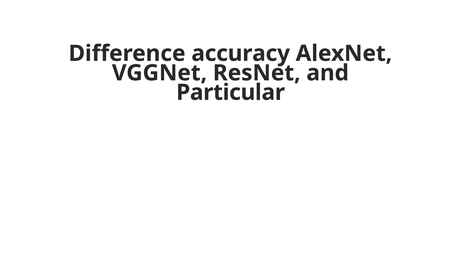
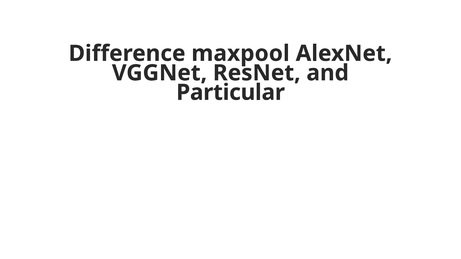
accuracy: accuracy -> maxpool (241, 54)
